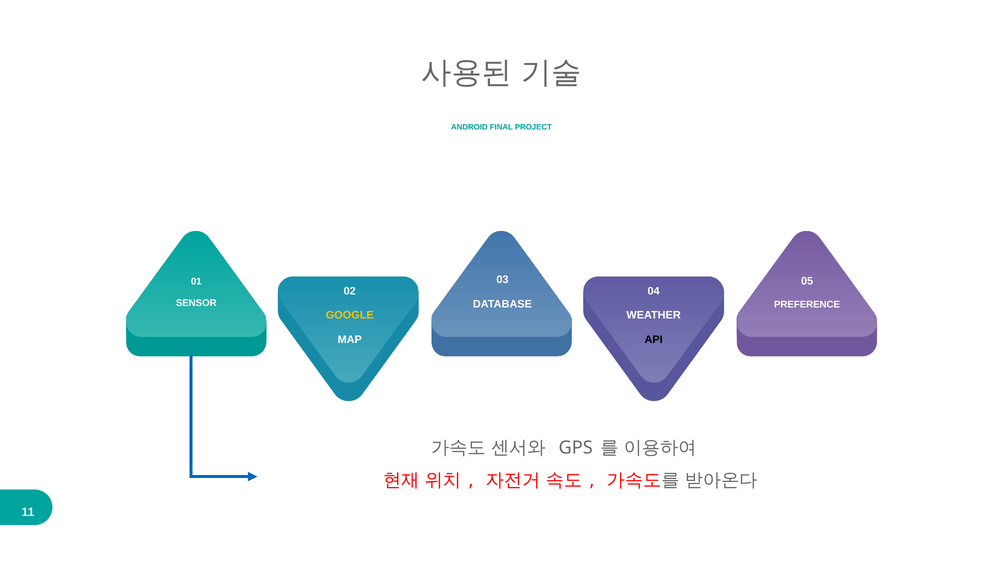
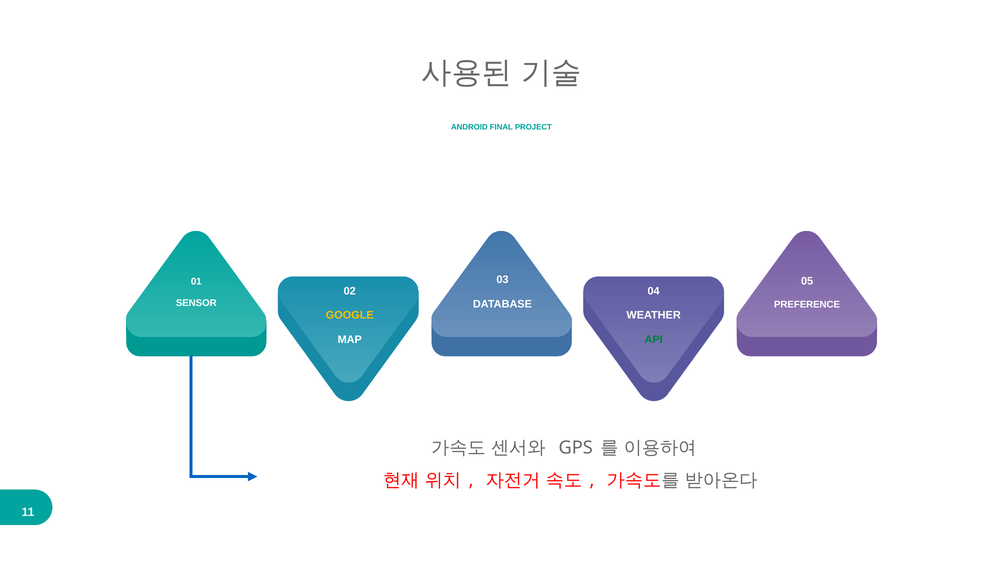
API colour: black -> green (654, 340)
